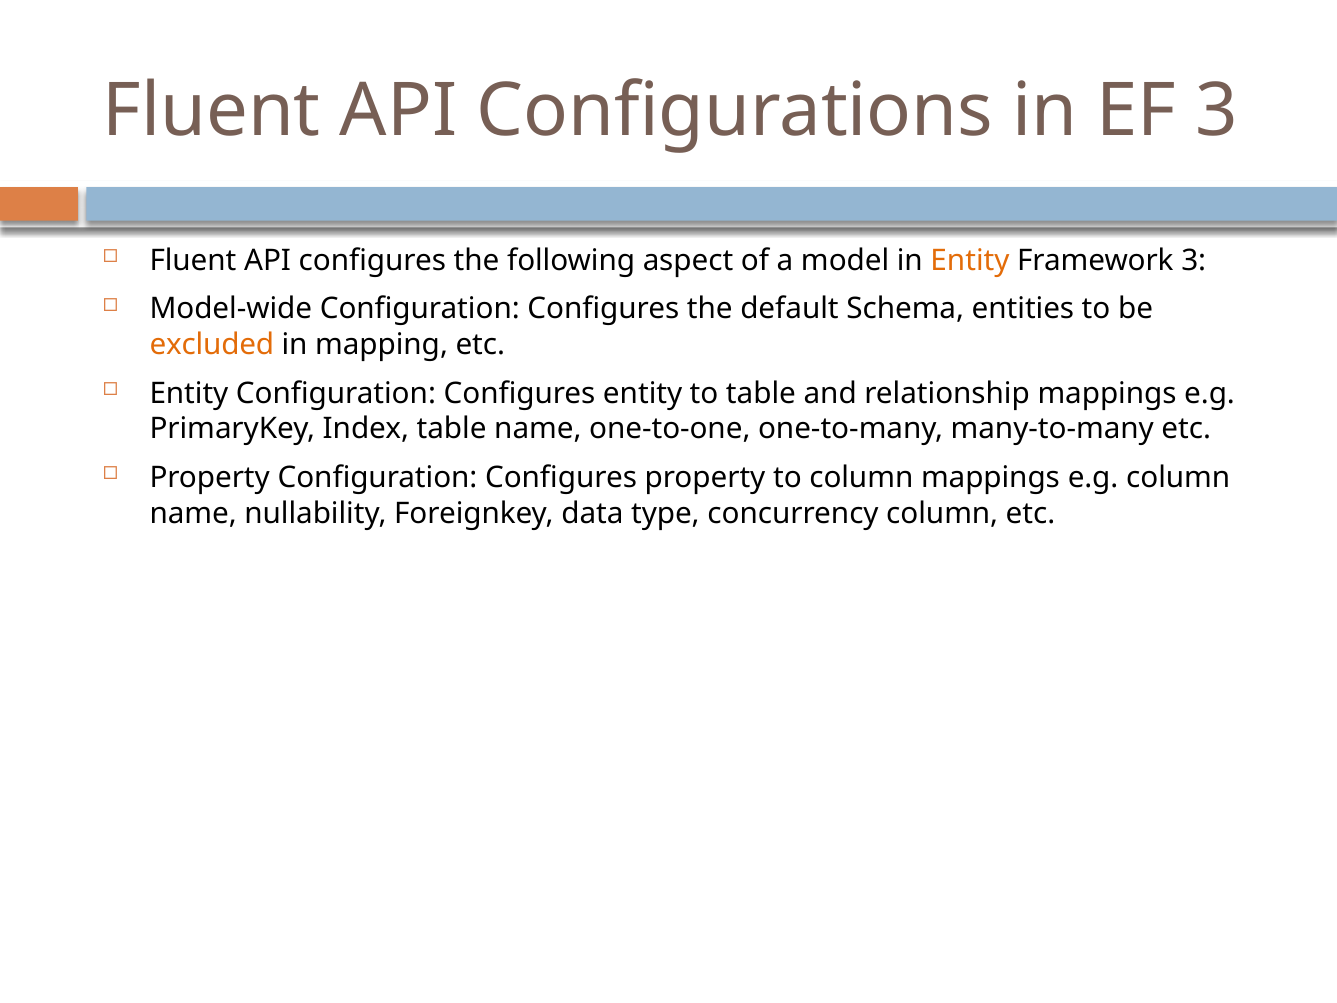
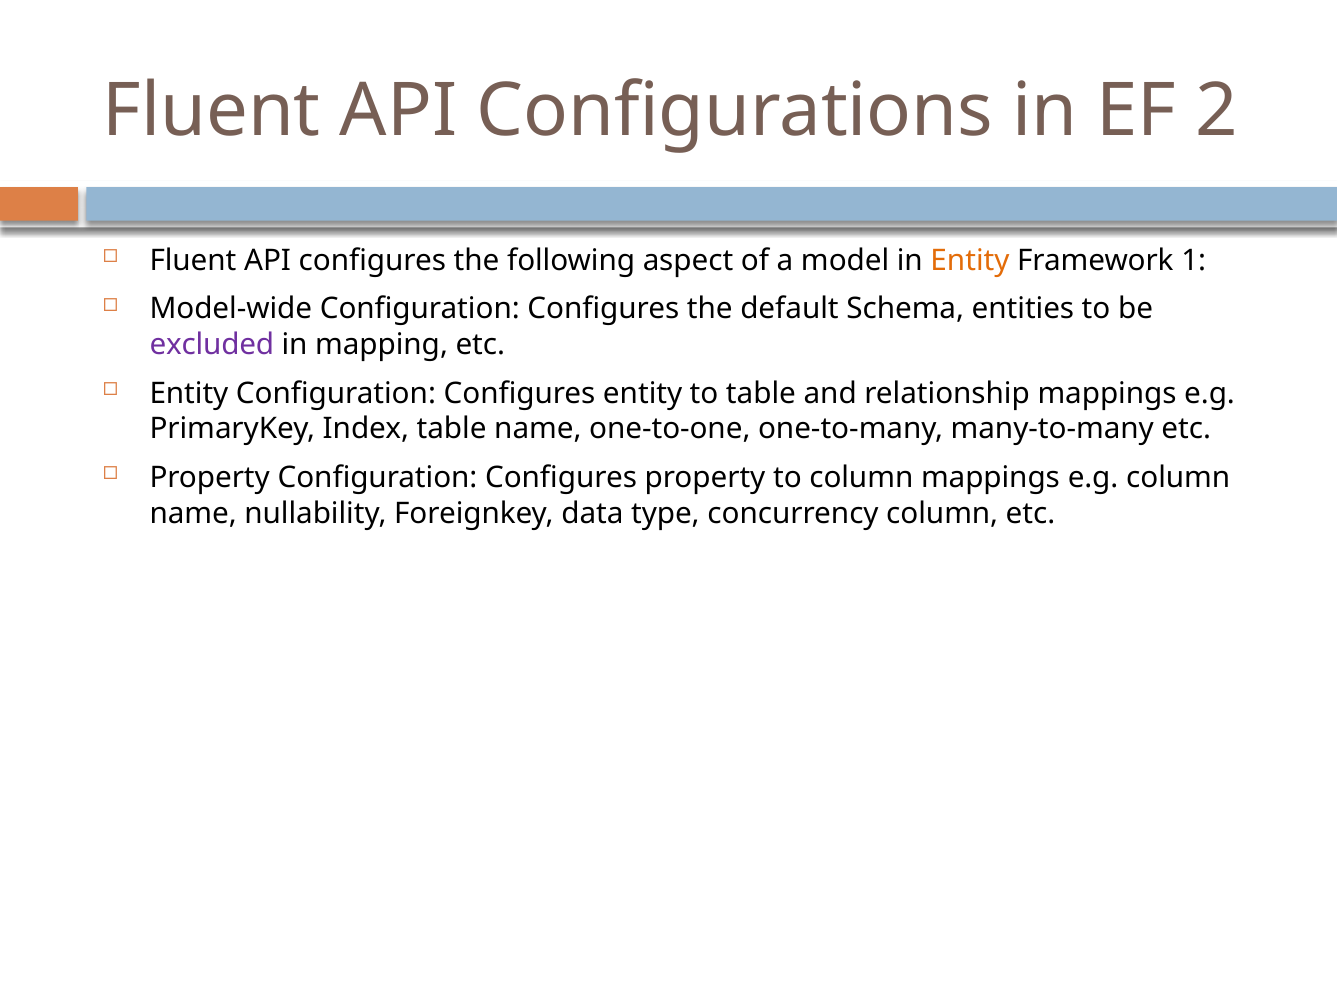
EF 3: 3 -> 2 (1217, 111)
Framework 3: 3 -> 1 (1194, 260)
excluded colour: orange -> purple (212, 345)
